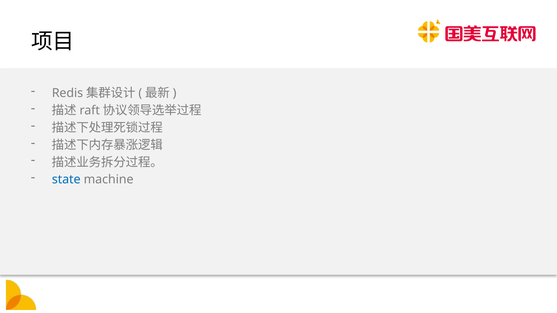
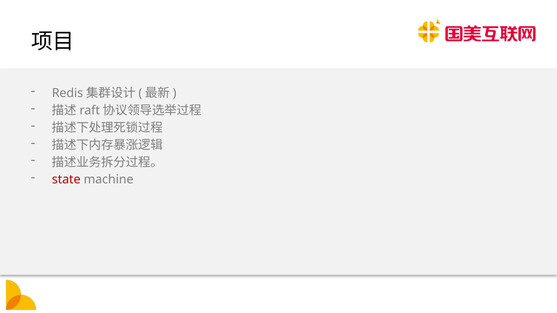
state colour: blue -> red (66, 180)
